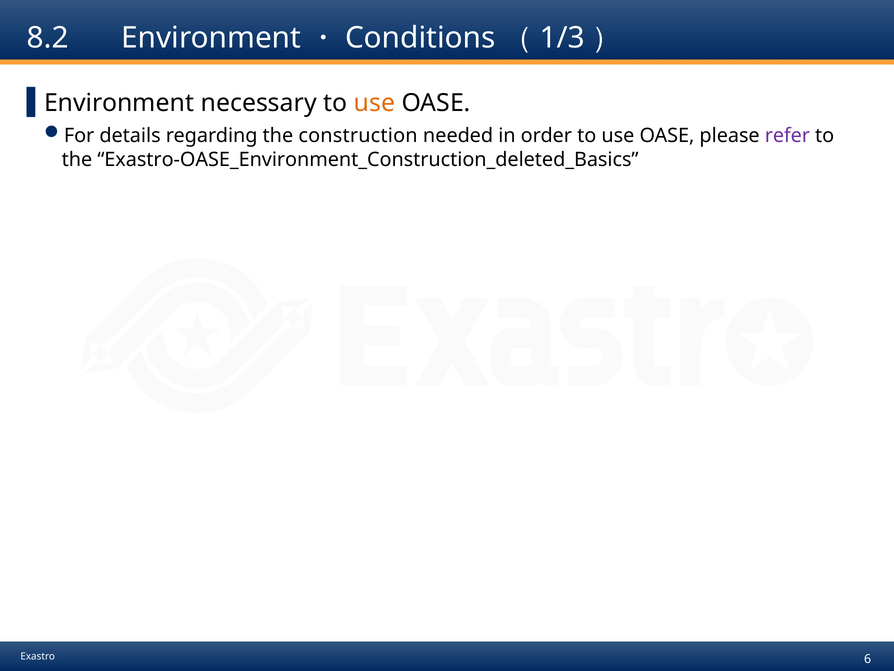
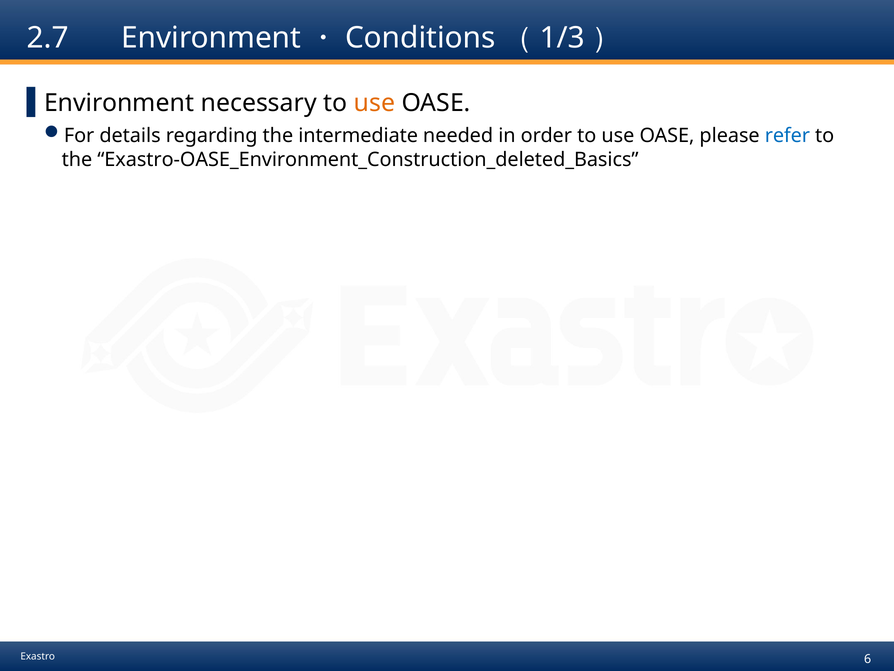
8.2: 8.2 -> 2.7 (48, 38)
construction: construction -> intermediate (358, 136)
refer colour: purple -> blue (787, 136)
